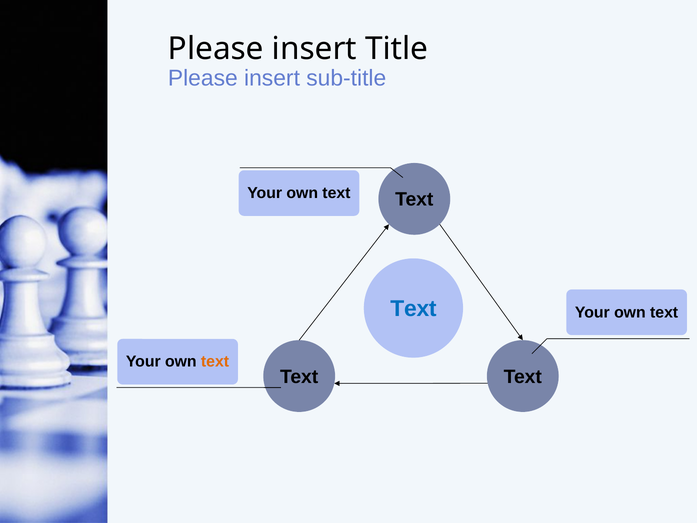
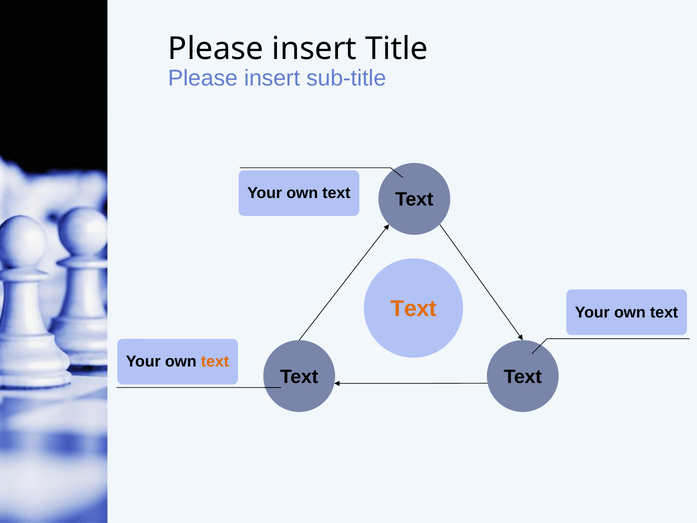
Text colour: blue -> orange (413, 309)
